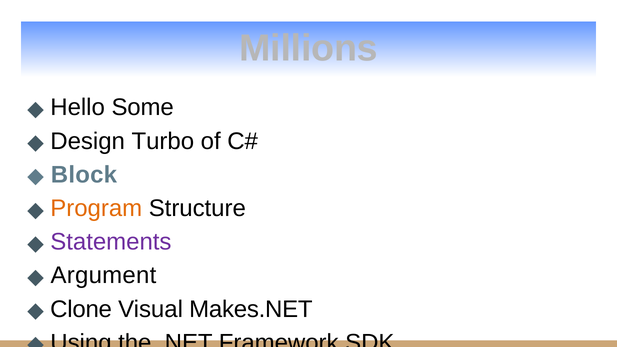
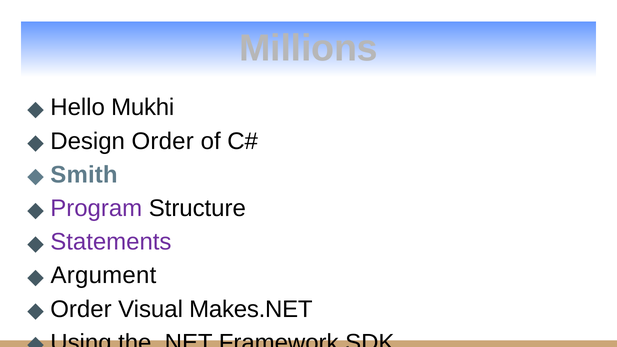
Some: Some -> Mukhi (143, 108)
Design Turbo: Turbo -> Order (163, 141)
Block: Block -> Smith (84, 175)
Program colour: orange -> purple (96, 208)
Clone: Clone -> Order (81, 309)
